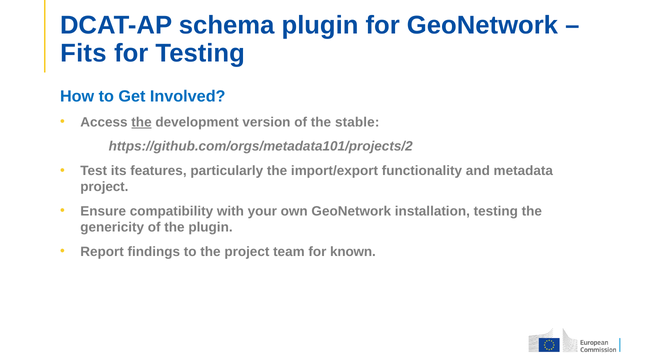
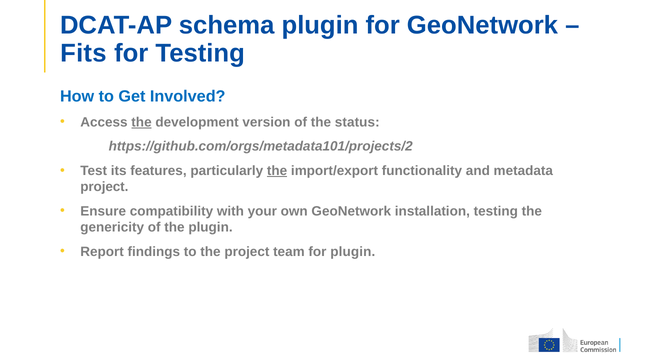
stable: stable -> status (357, 122)
the underline: none -> present (277, 171)
for known: known -> plugin (353, 252)
